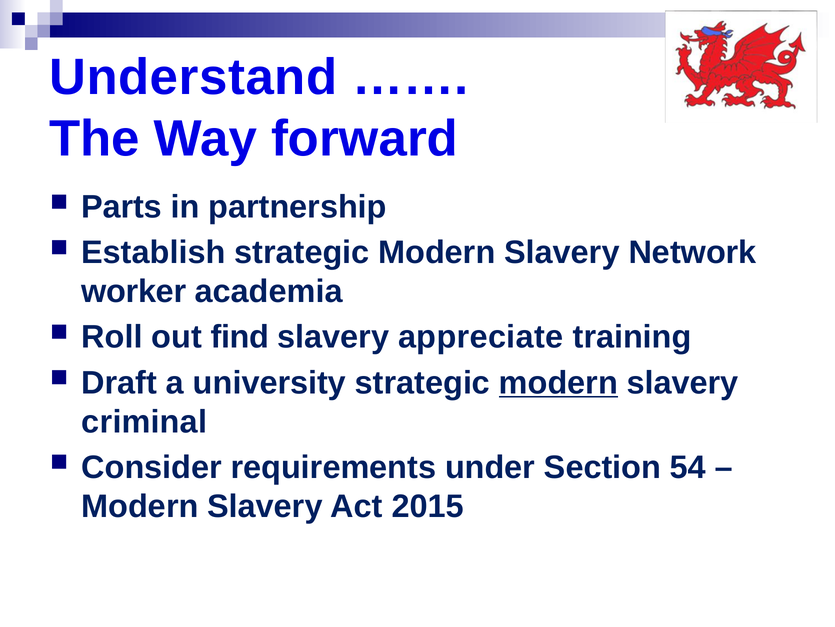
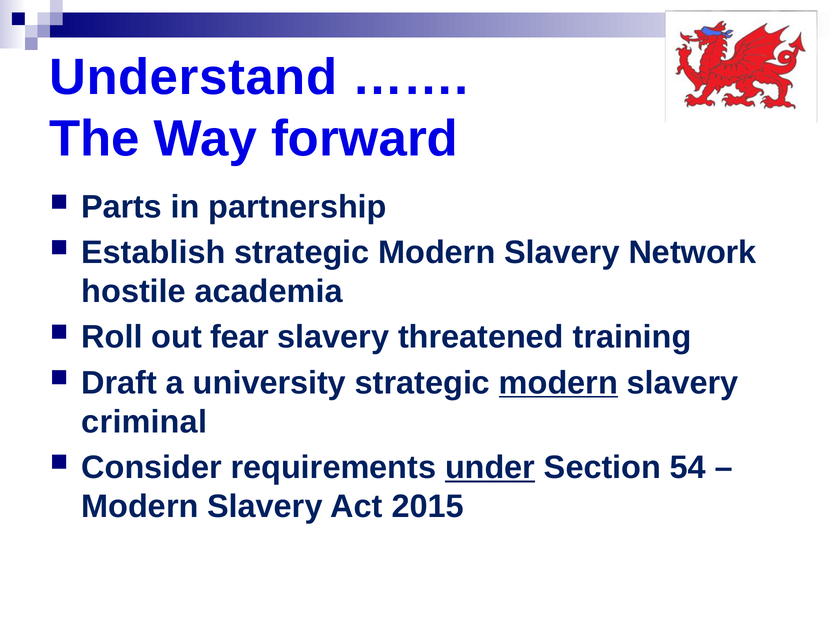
worker: worker -> hostile (134, 291)
find: find -> fear (240, 337)
appreciate: appreciate -> threatened (481, 337)
under underline: none -> present (490, 467)
